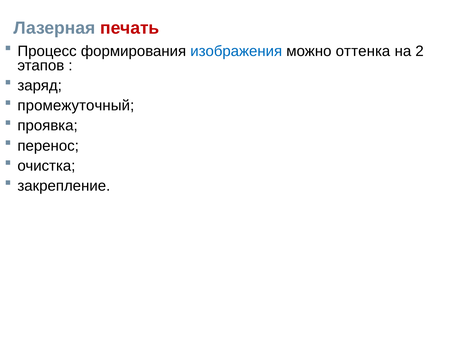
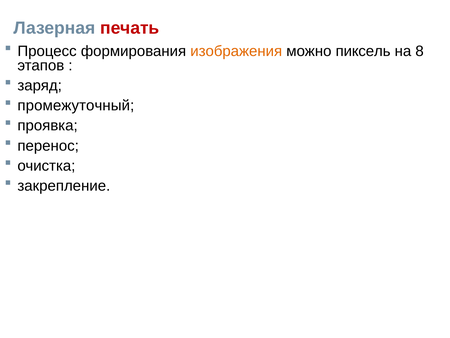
изображения colour: blue -> orange (236, 51)
оттенка: оттенка -> пиксель (363, 51)
2: 2 -> 8 (420, 51)
